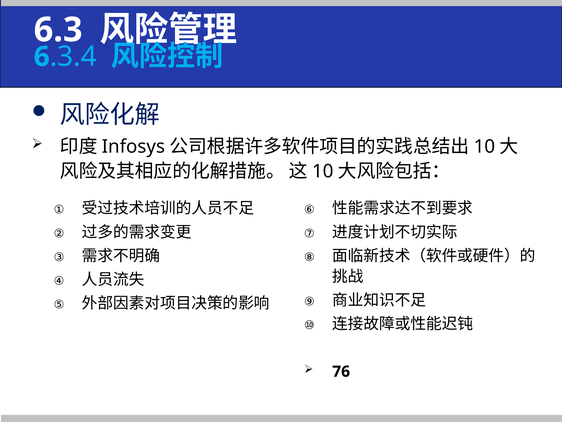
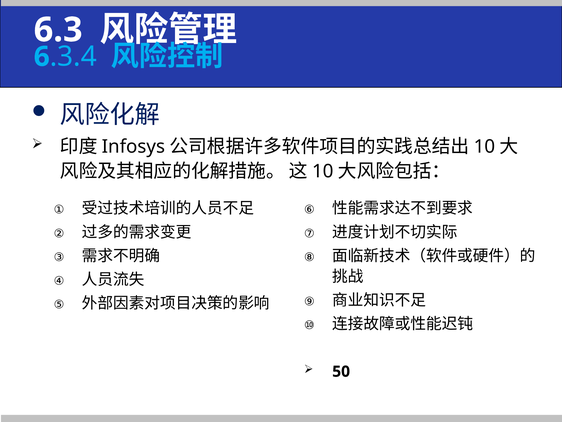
76: 76 -> 50 (341, 371)
